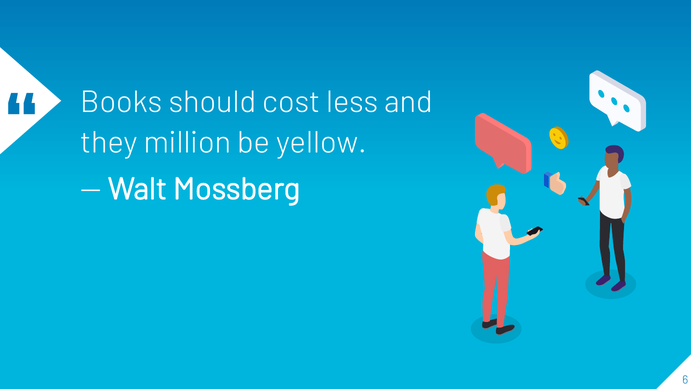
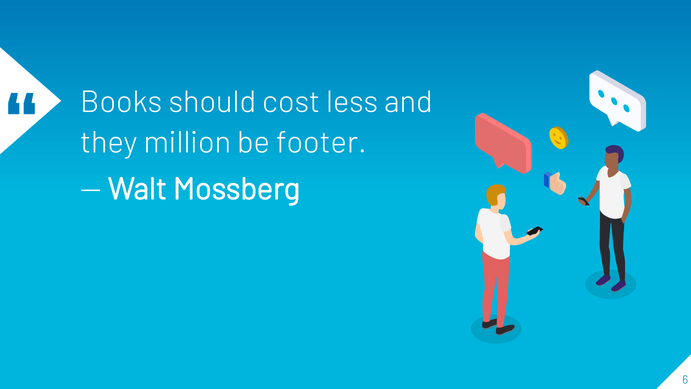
yellow: yellow -> footer (321, 142)
